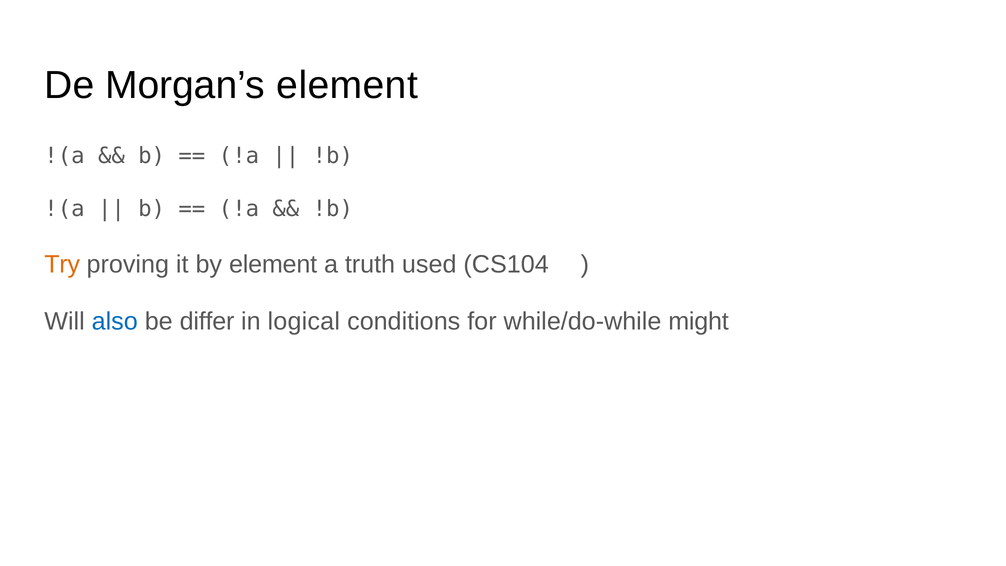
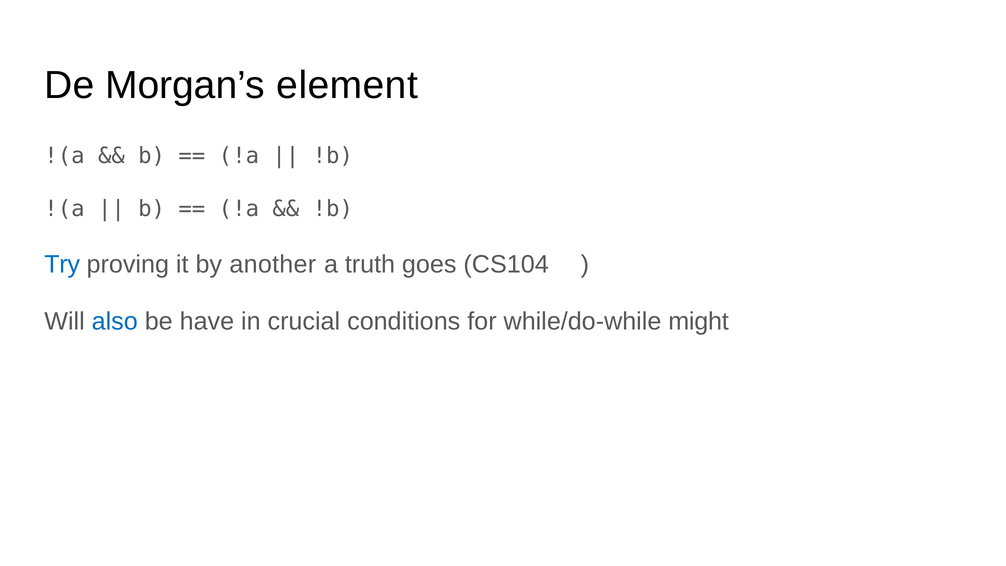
Try colour: orange -> blue (62, 265)
by element: element -> another (273, 265)
used: used -> goes (429, 265)
differ: differ -> have (207, 322)
logical: logical -> crucial (304, 322)
